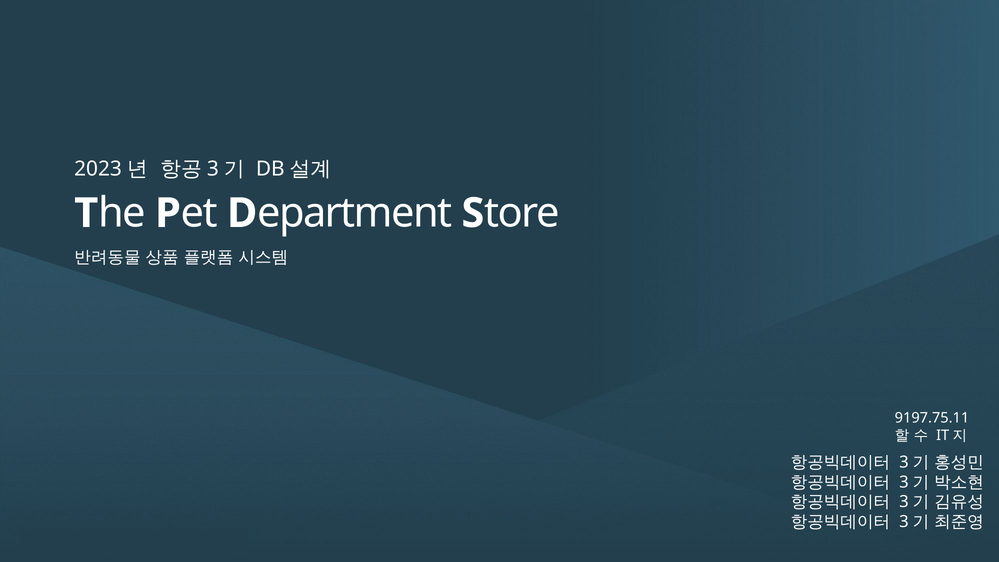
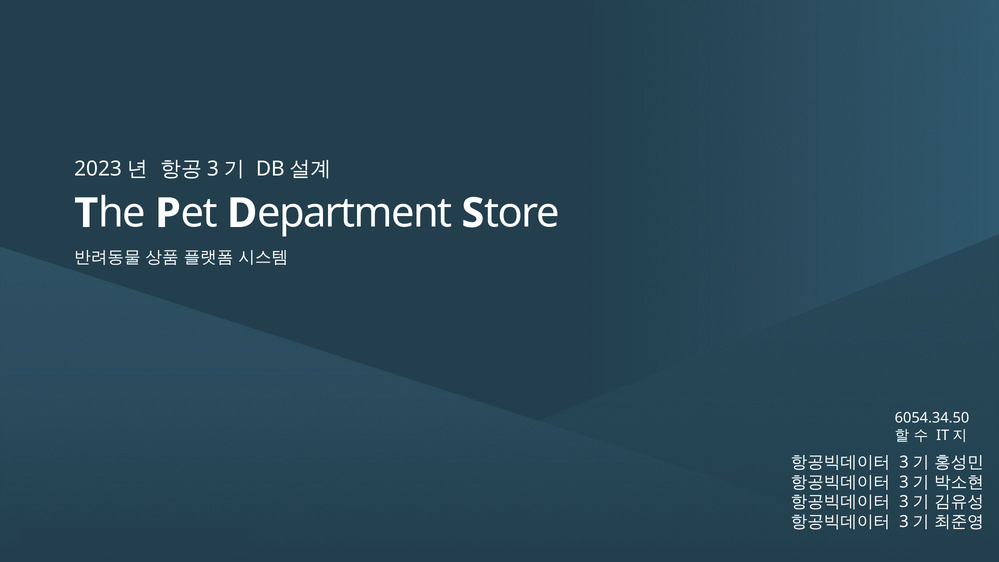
9197.75.11: 9197.75.11 -> 6054.34.50 (932, 418)
